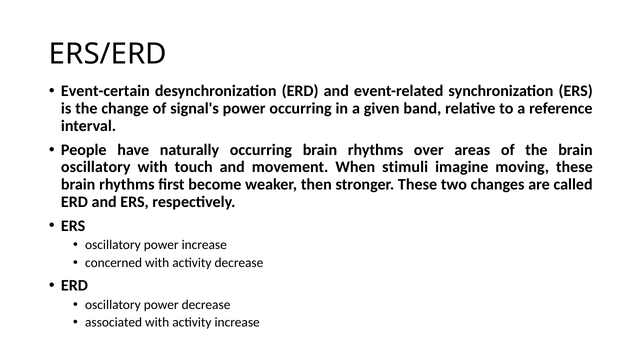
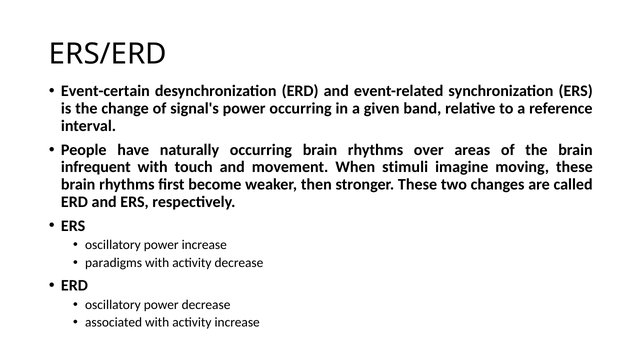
oscillatory: oscillatory -> infrequent (96, 167)
concerned: concerned -> paradigms (114, 263)
